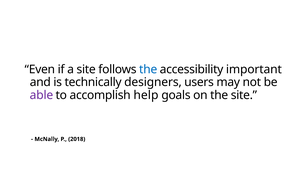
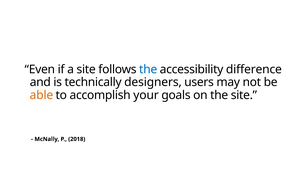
important: important -> difference (254, 69)
able colour: purple -> orange (41, 95)
help: help -> your (146, 95)
